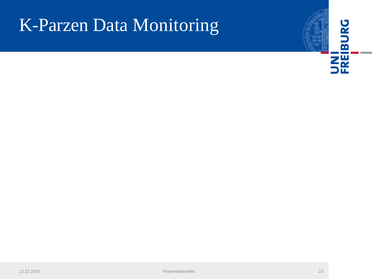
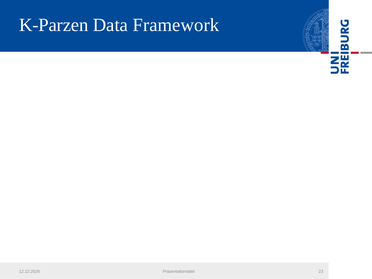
Monitoring: Monitoring -> Framework (176, 25)
